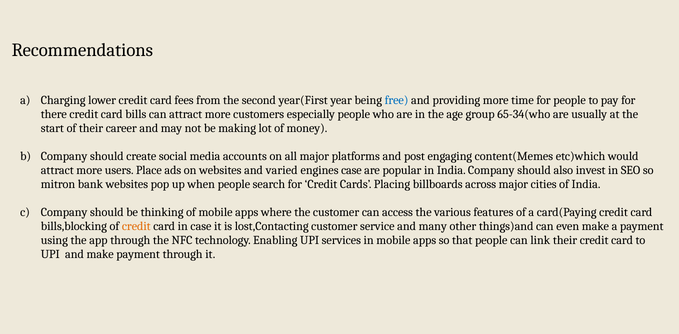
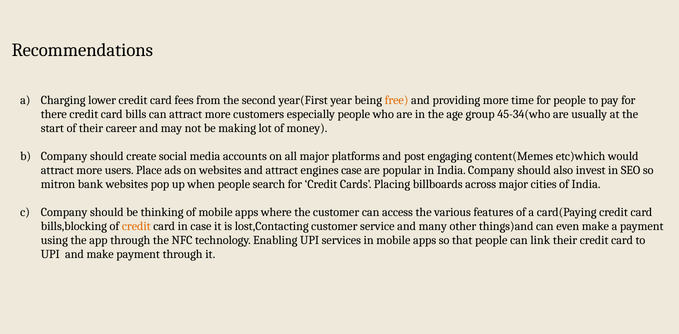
free colour: blue -> orange (397, 100)
65-34(who: 65-34(who -> 45-34(who (524, 114)
and varied: varied -> attract (282, 170)
